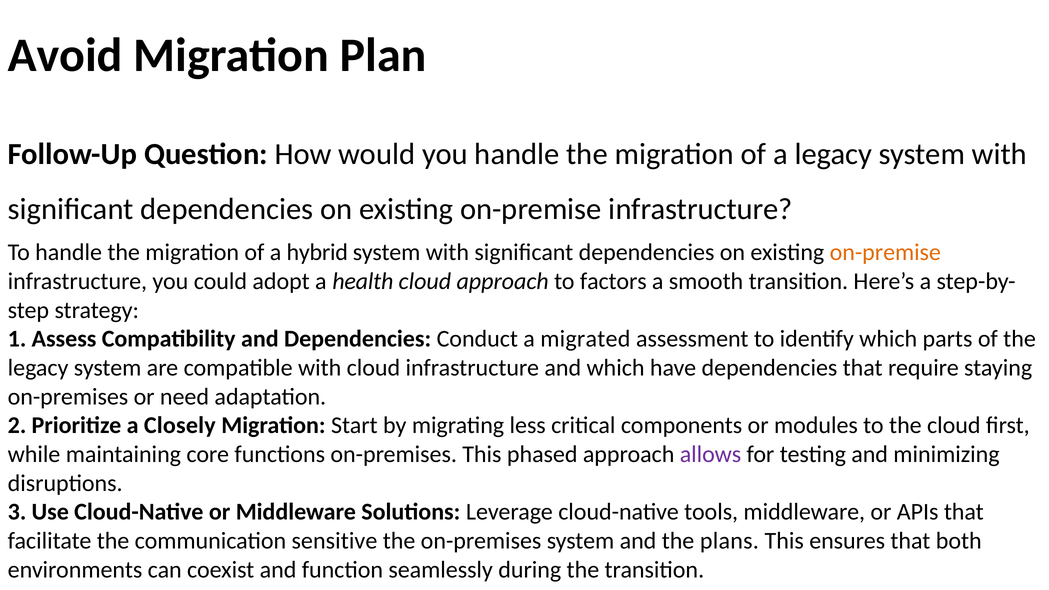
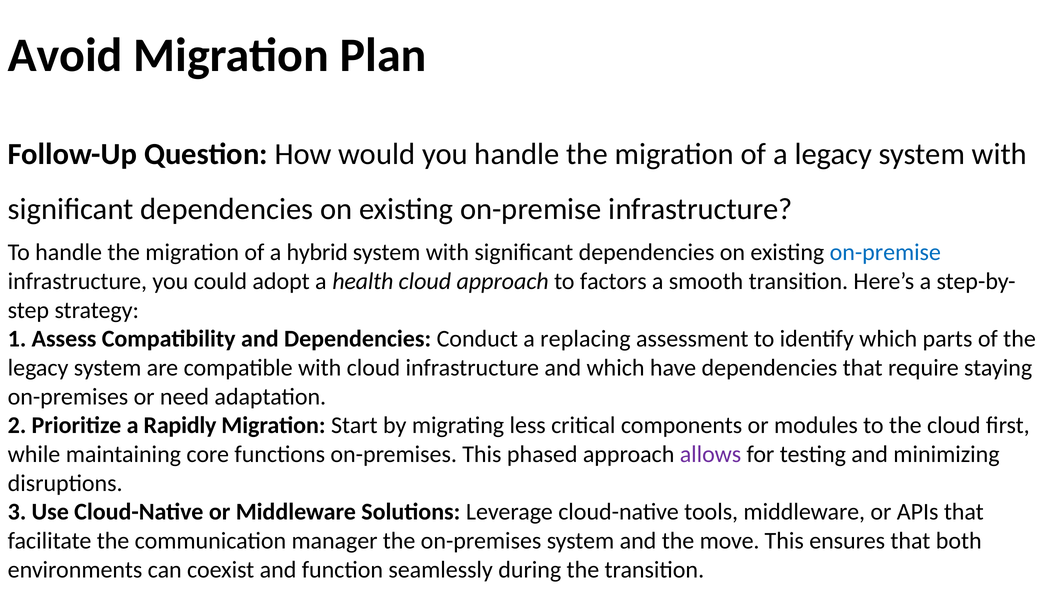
on-premise colour: orange -> blue (885, 252)
migrated: migrated -> replacing (585, 339)
Closely: Closely -> Rapidly (180, 426)
sensitive: sensitive -> manager (335, 541)
plans: plans -> move (730, 541)
